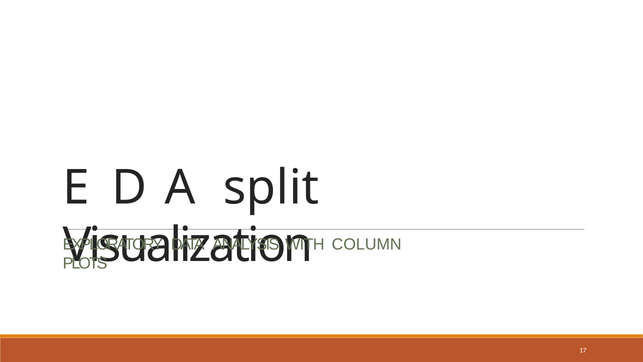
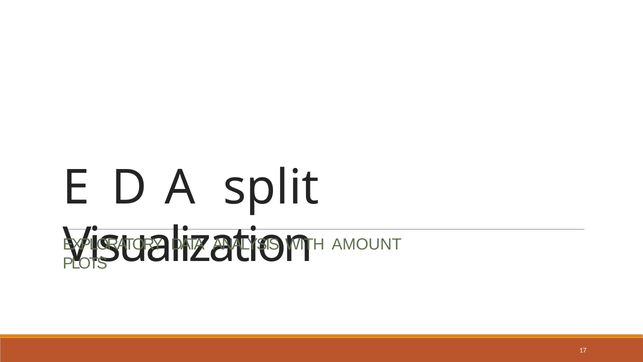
COLUMN: COLUMN -> AMOUNT (367, 244)
